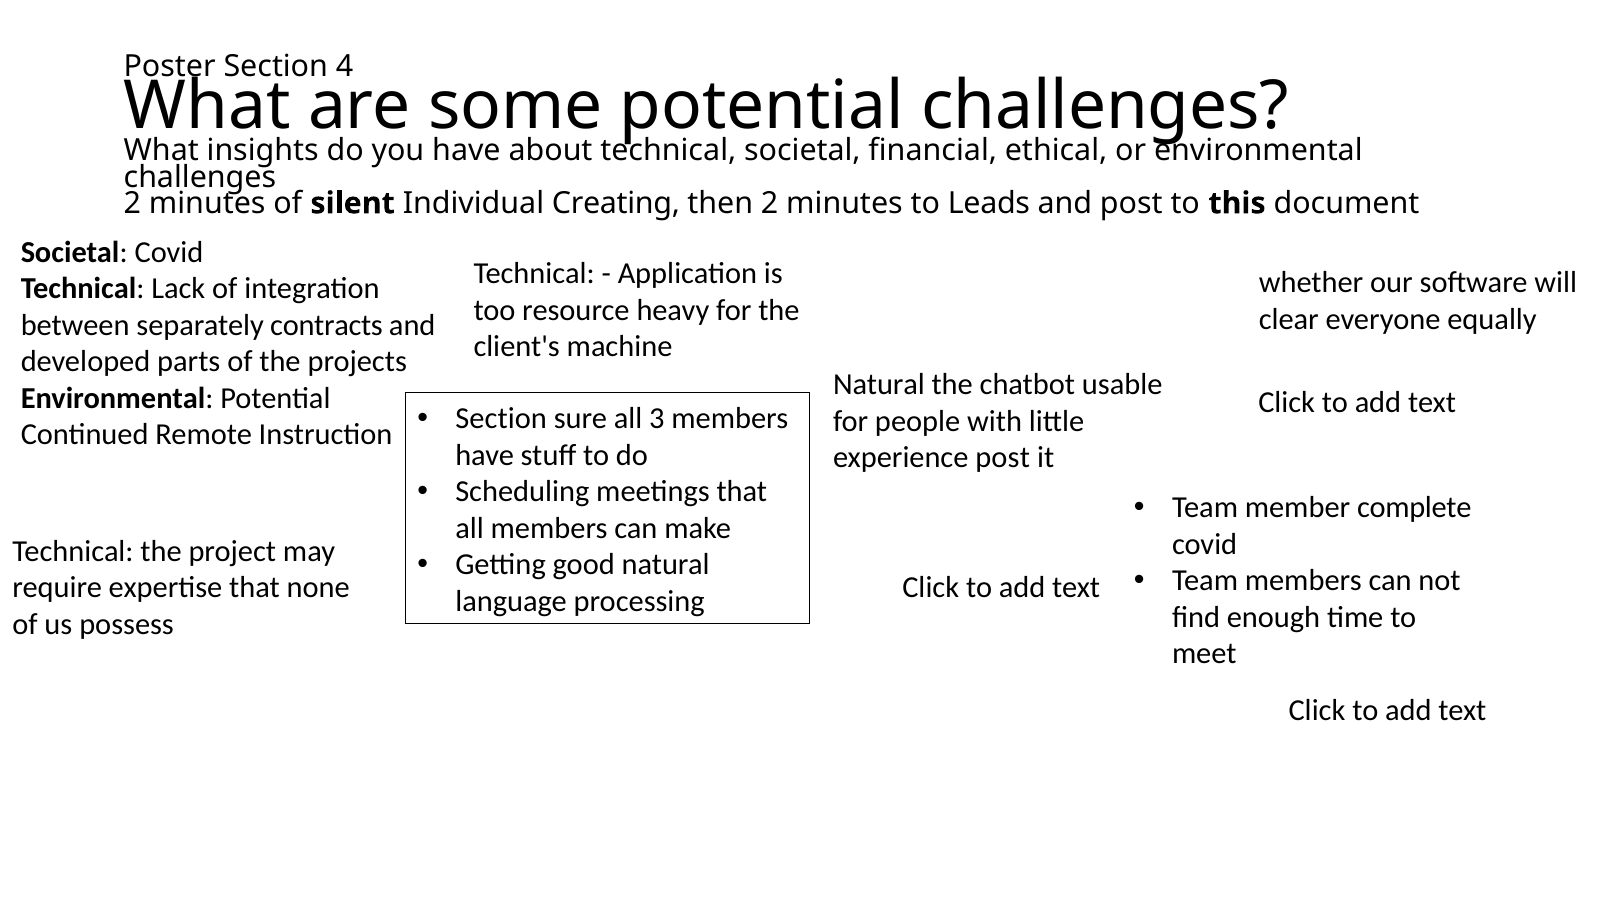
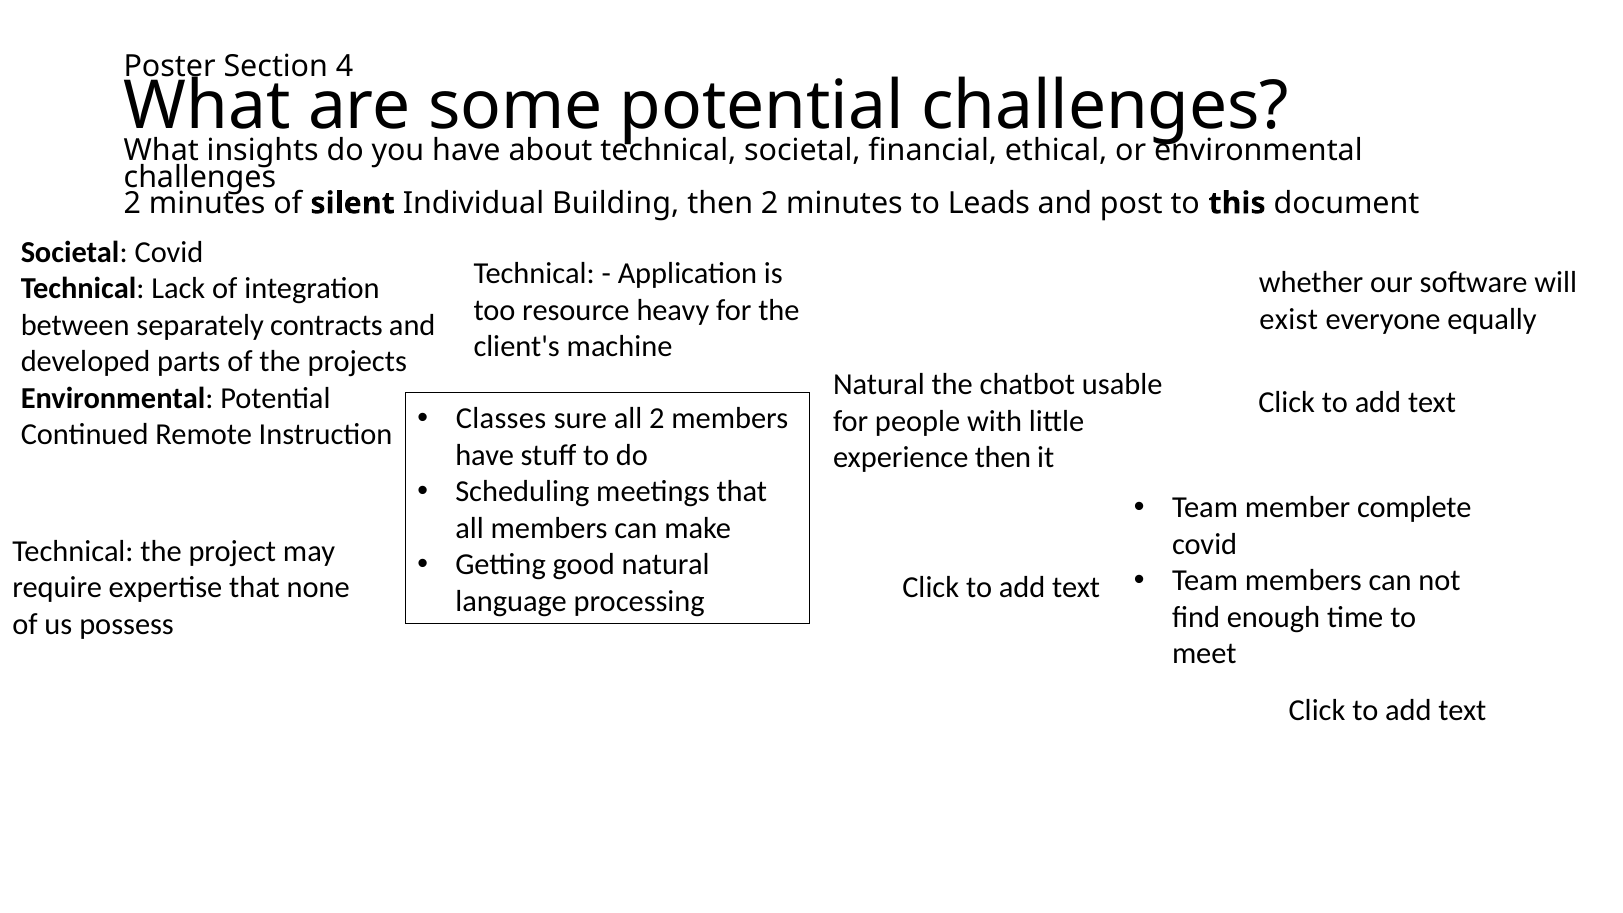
Creating: Creating -> Building (616, 203)
clear: clear -> exist (1289, 319)
Section: Section -> Classes (501, 419)
all 3: 3 -> 2 (657, 419)
experience post: post -> then (1003, 458)
